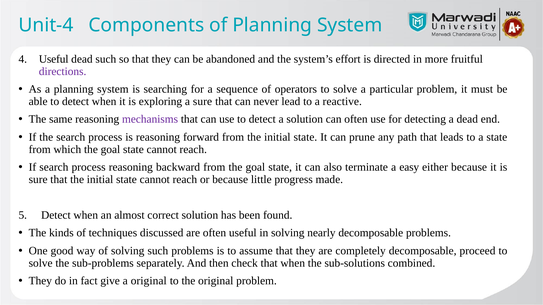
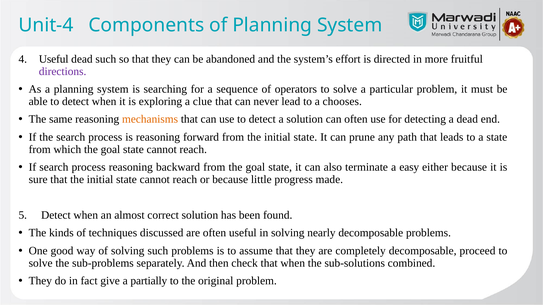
a sure: sure -> clue (202, 102)
reactive: reactive -> chooses (342, 102)
mechanisms colour: purple -> orange (150, 119)
a original: original -> partially (149, 281)
